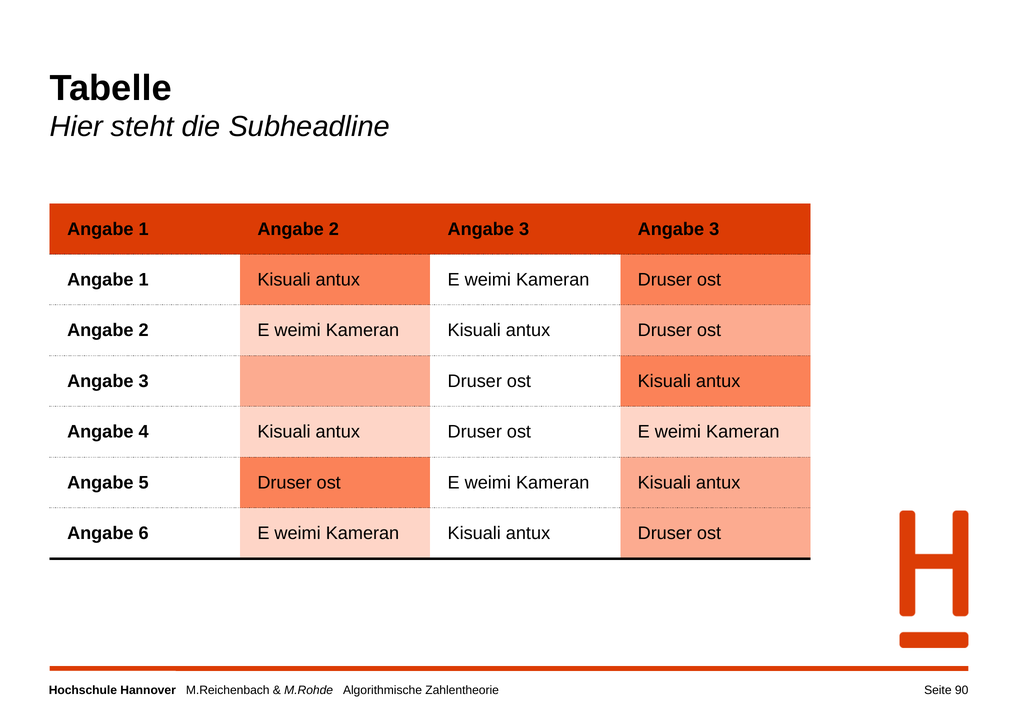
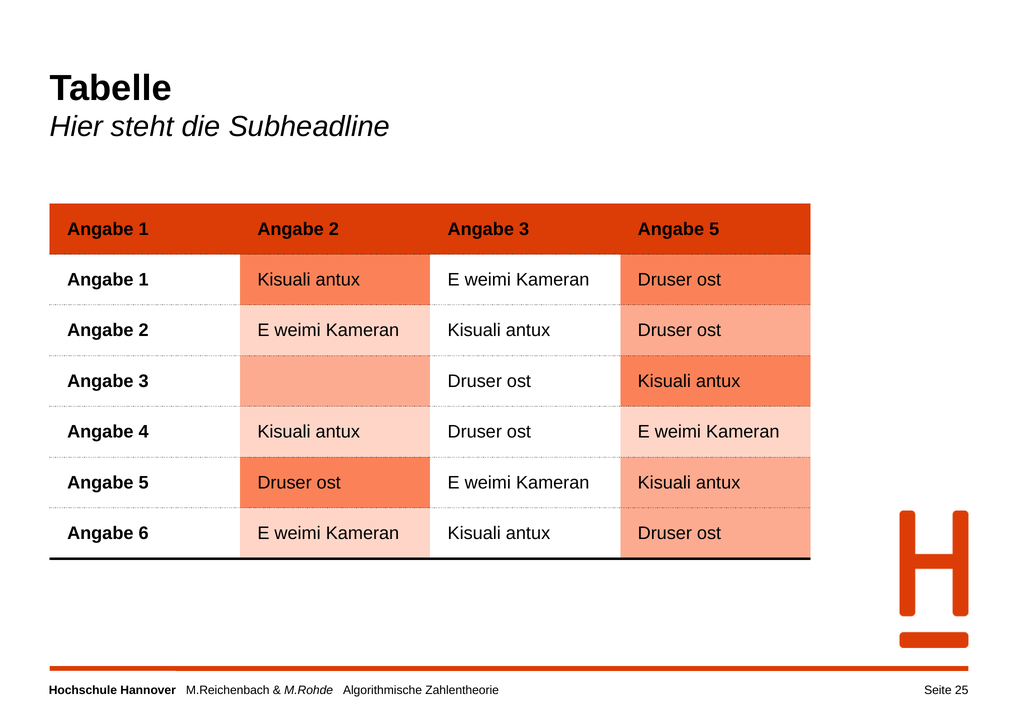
3 Angabe 3: 3 -> 5 (714, 229)
90: 90 -> 25 (962, 690)
